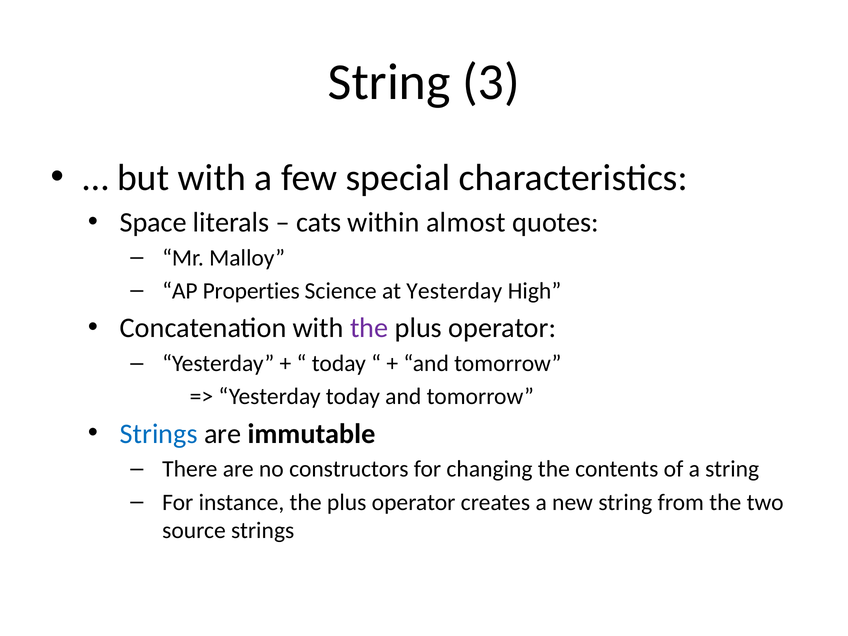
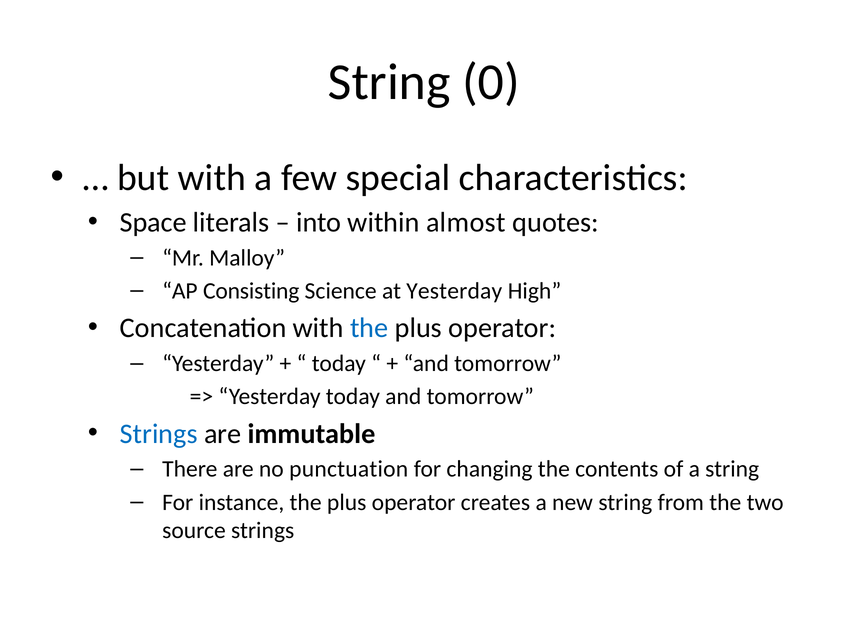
3: 3 -> 0 (491, 82)
cats: cats -> into (319, 222)
Properties: Properties -> Consisting (251, 291)
the colour: purple -> blue (369, 328)
constructors: constructors -> punctuation (349, 469)
